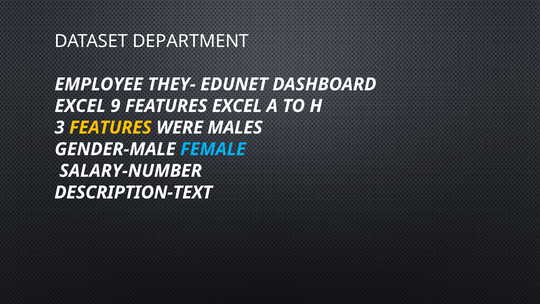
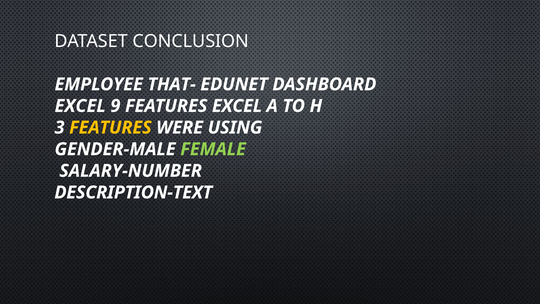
DEPARTMENT: DEPARTMENT -> CONCLUSION (191, 41)
THEY-: THEY- -> THAT- (172, 84)
MALES: MALES -> USING (235, 128)
FEMALE colour: light blue -> light green (213, 149)
